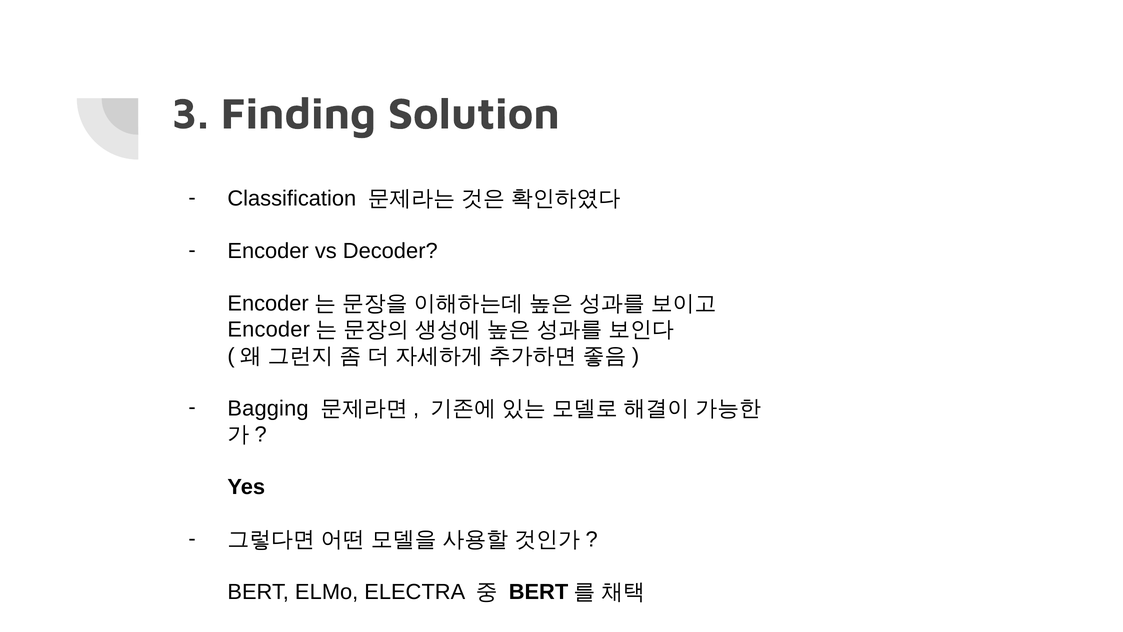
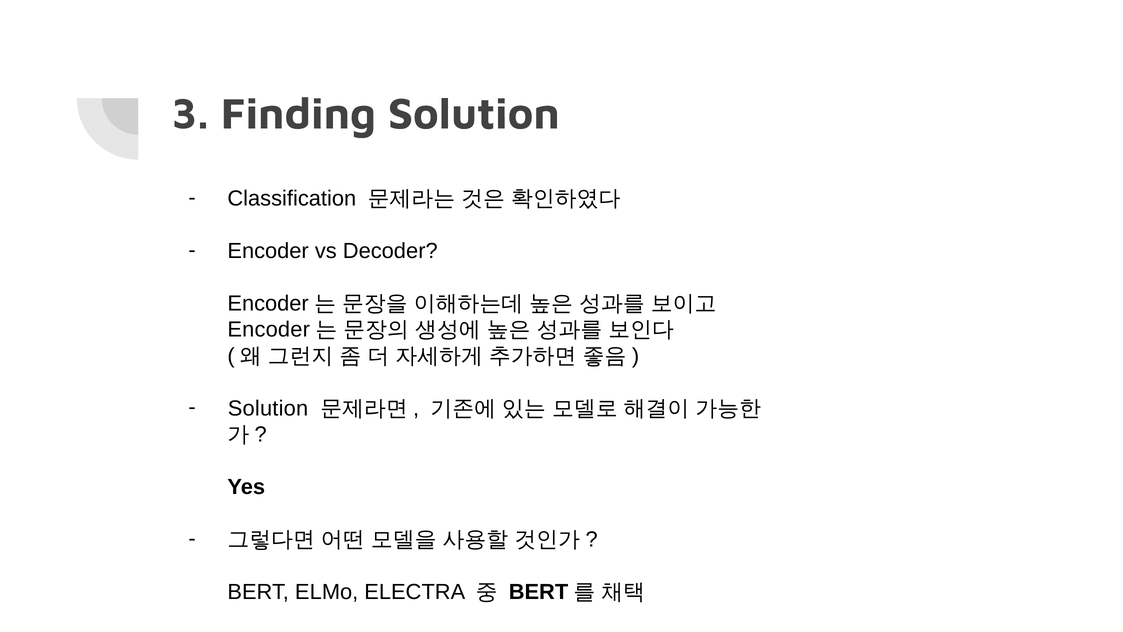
Bagging: Bagging -> Solution (268, 408)
